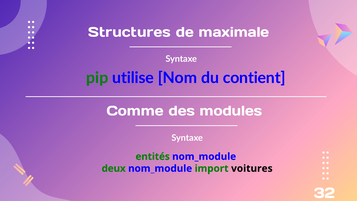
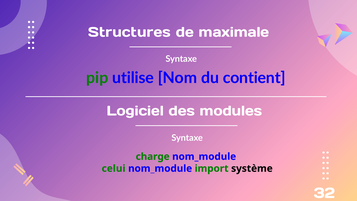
Comme: Comme -> Logiciel (135, 111)
entités: entités -> charge (153, 156)
deux: deux -> celui (114, 168)
voitures: voitures -> système (252, 168)
